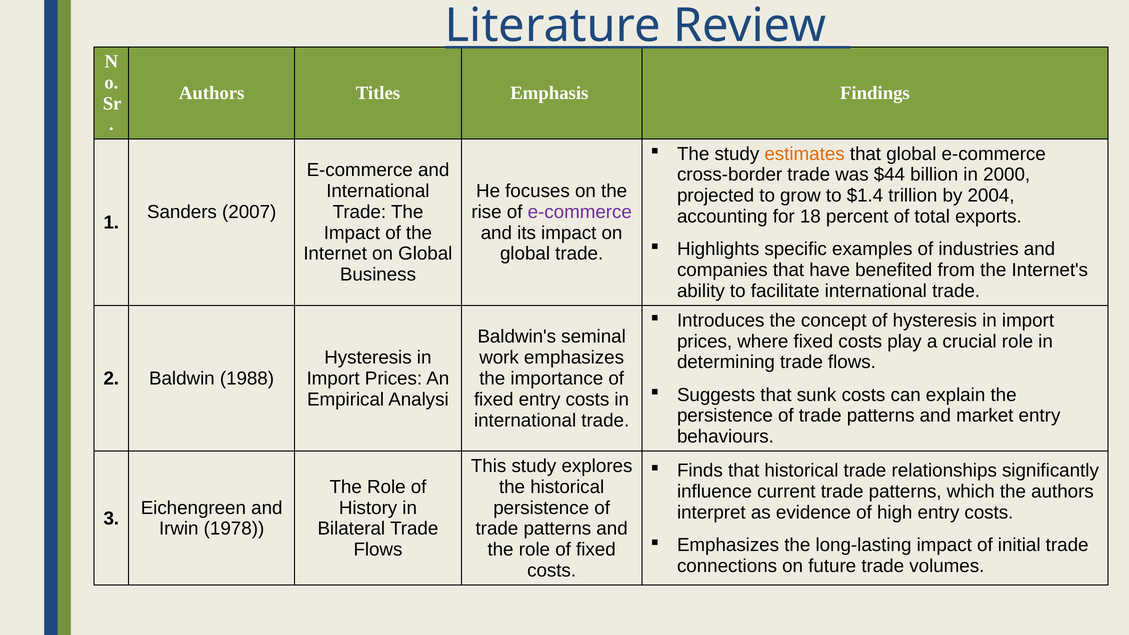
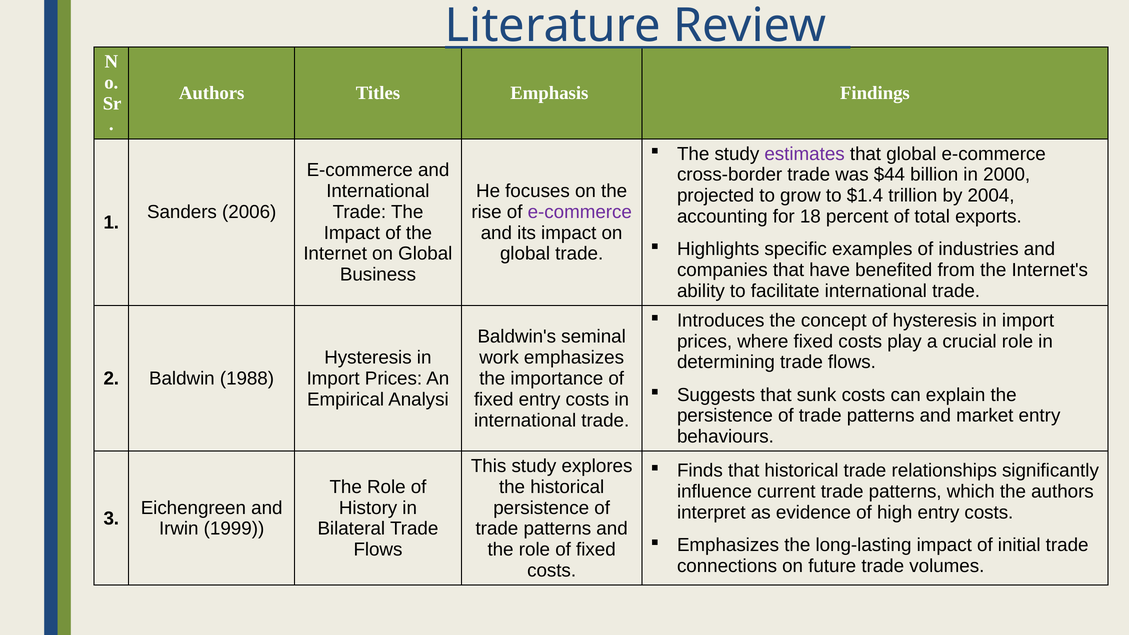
estimates colour: orange -> purple (805, 154)
2007: 2007 -> 2006 (249, 212)
1978: 1978 -> 1999 (234, 529)
